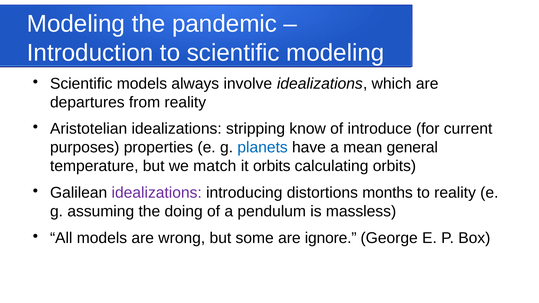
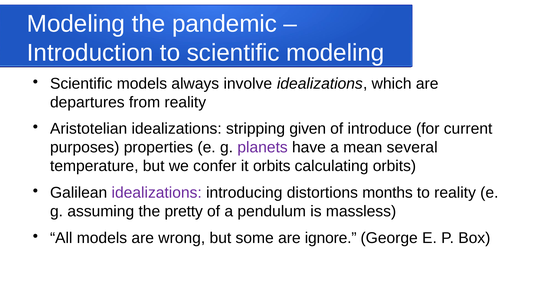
know: know -> given (308, 129)
planets colour: blue -> purple (263, 148)
general: general -> several (412, 148)
match: match -> confer (215, 166)
doing: doing -> pretty (184, 212)
